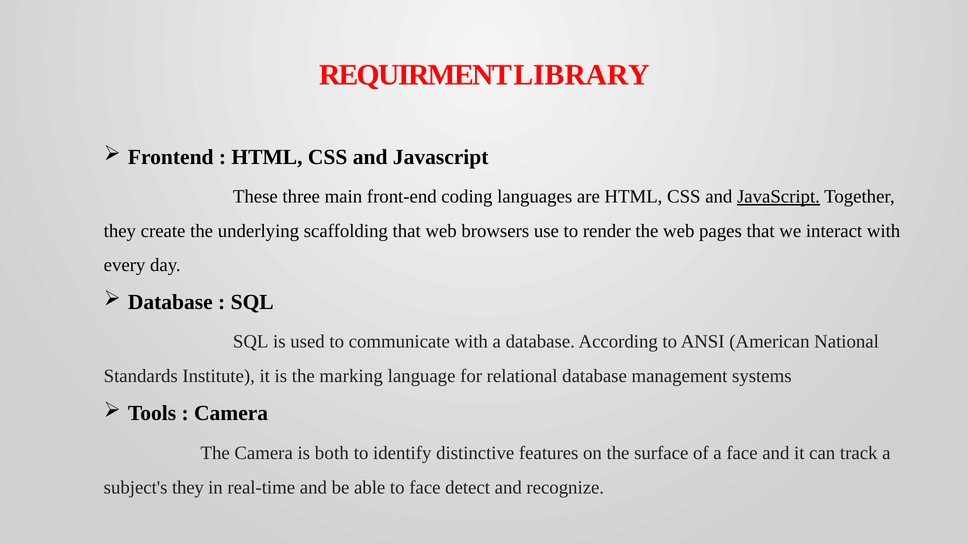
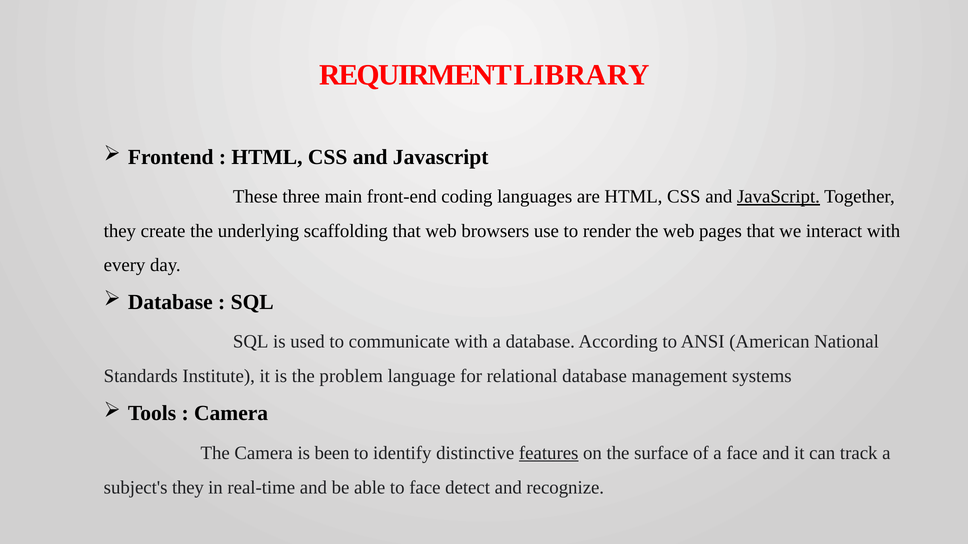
marking: marking -> problem (351, 376)
both: both -> been (332, 453)
features underline: none -> present (549, 453)
